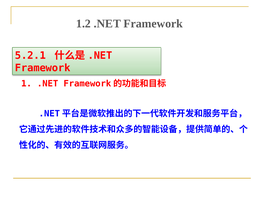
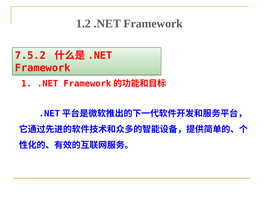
5.2.1: 5.2.1 -> 7.5.2 (30, 56)
